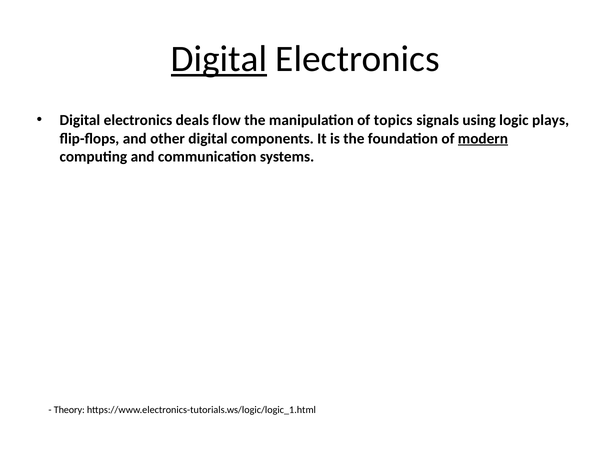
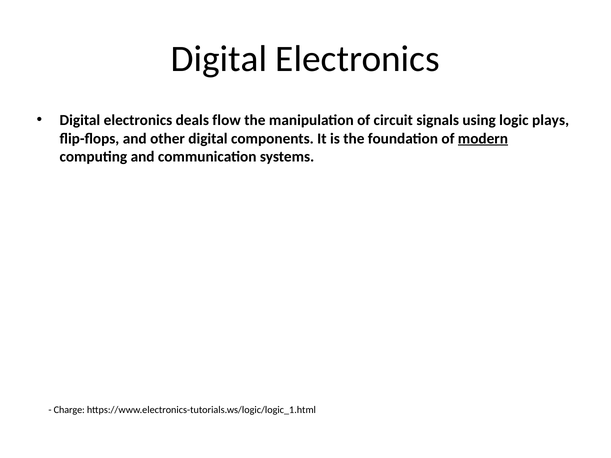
Digital underline: present -> none (219, 59)
topics: topics -> circuit (393, 120)
Theory: Theory -> Charge (69, 410)
